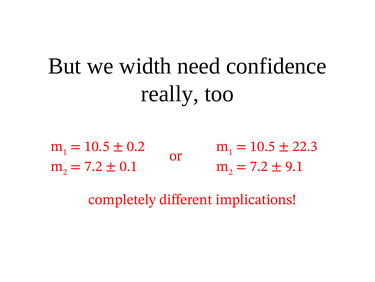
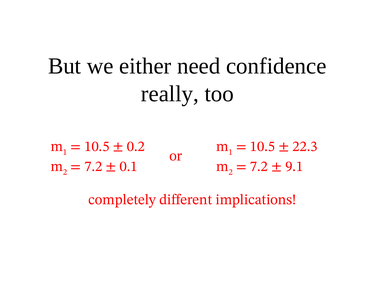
width: width -> either (145, 66)
